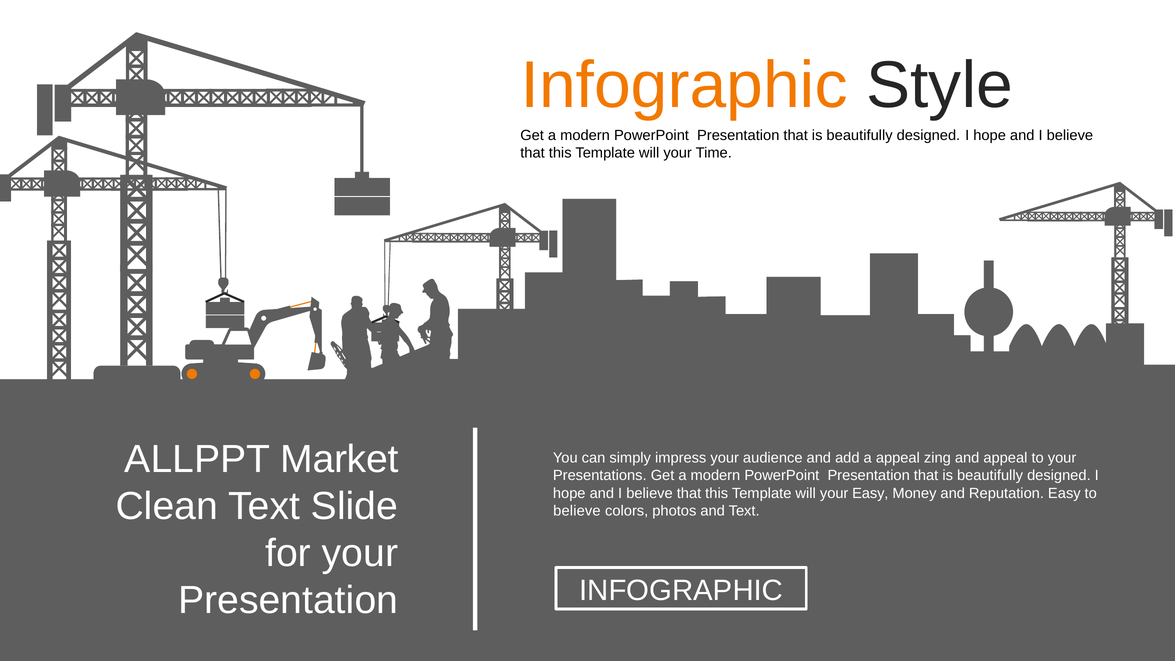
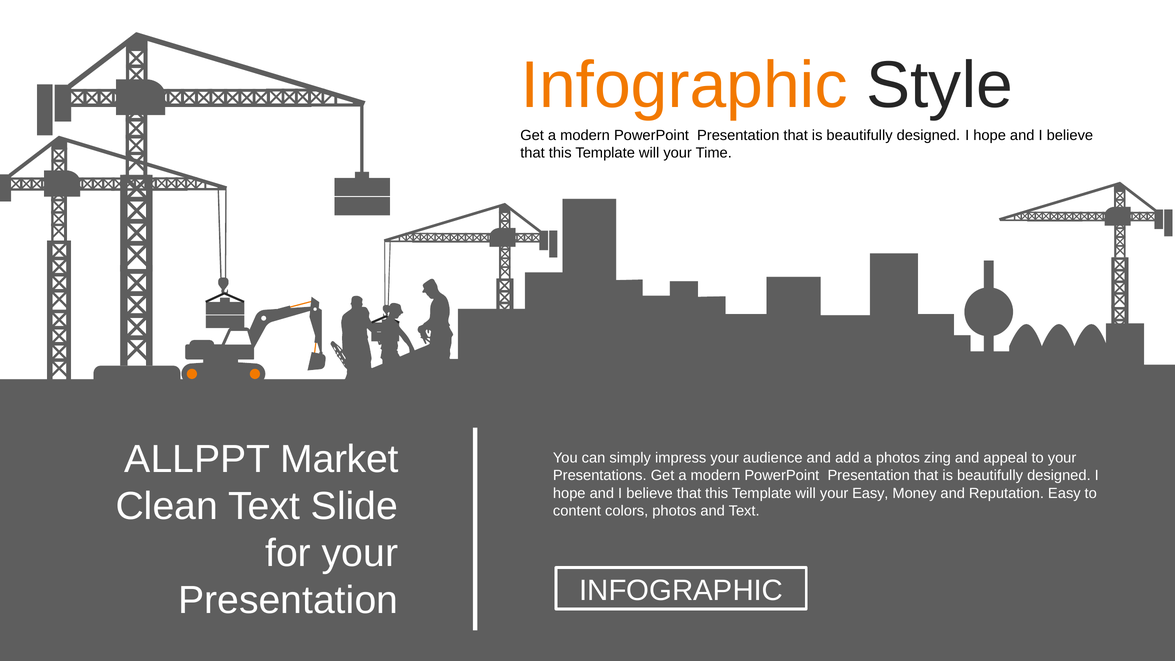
a appeal: appeal -> photos (898, 458)
believe: believe -> content (577, 511)
